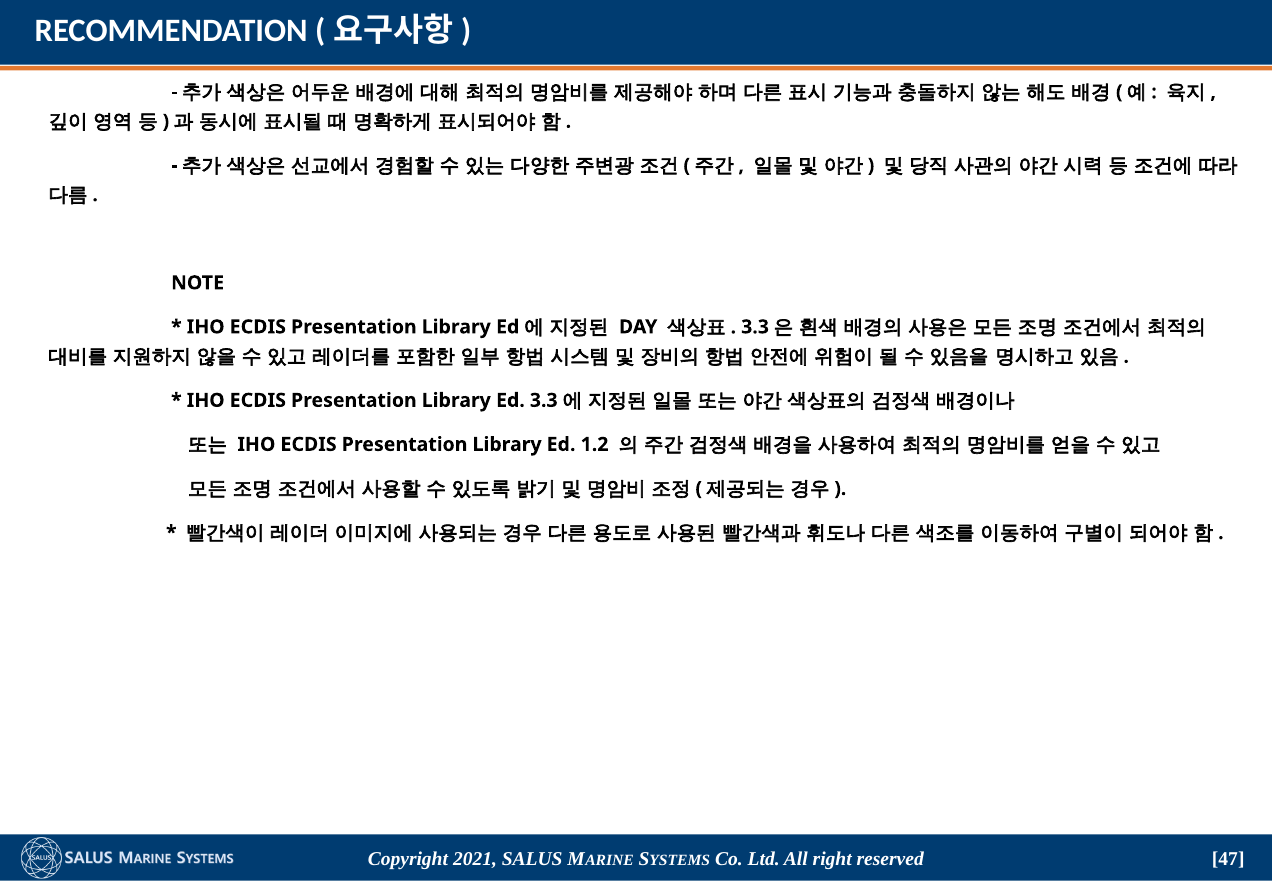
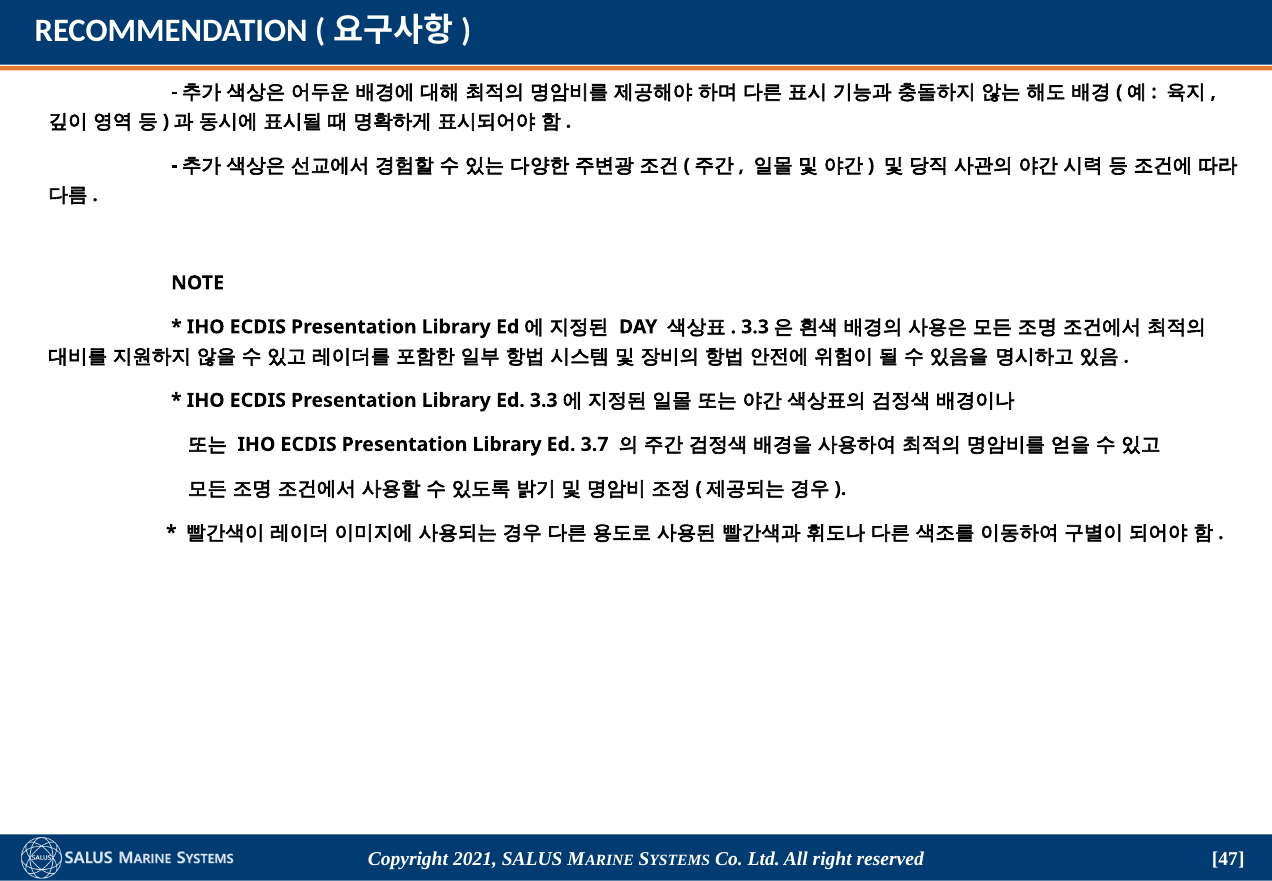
1.2: 1.2 -> 3.7 (595, 444)
